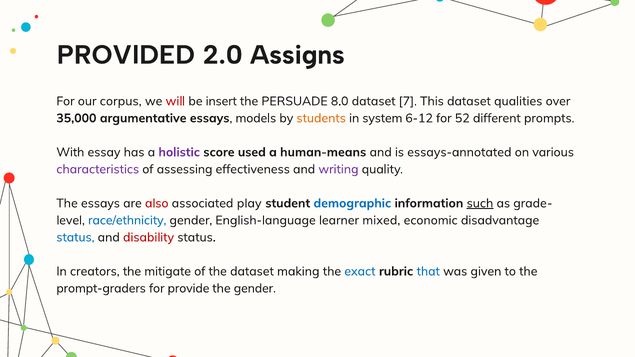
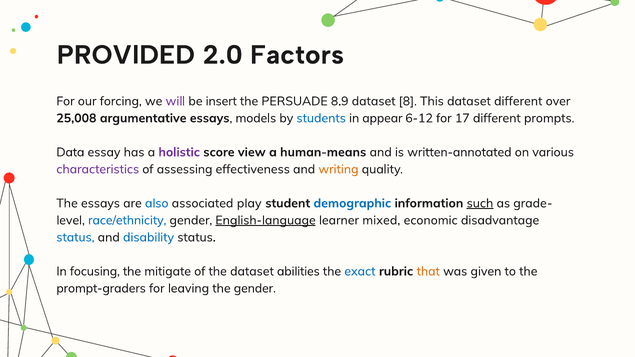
Assigns: Assigns -> Factors (297, 55)
corpus: corpus -> forcing (121, 101)
will colour: red -> purple (175, 101)
8.0: 8.0 -> 8.9 (340, 101)
7: 7 -> 8 (408, 101)
dataset qualities: qualities -> different (518, 101)
35,000: 35,000 -> 25,008 (76, 118)
students colour: orange -> blue (321, 118)
system: system -> appear (382, 118)
52: 52 -> 17 (462, 118)
With: With -> Data (70, 152)
used: used -> view (252, 152)
essays-annotated: essays-annotated -> written-annotated (459, 152)
writing colour: purple -> orange (338, 169)
also colour: red -> blue (157, 203)
English-language underline: none -> present (266, 220)
disability colour: red -> blue (149, 237)
creators: creators -> focusing (95, 271)
making: making -> abilities (298, 271)
that colour: blue -> orange (428, 271)
provide: provide -> leaving (188, 289)
